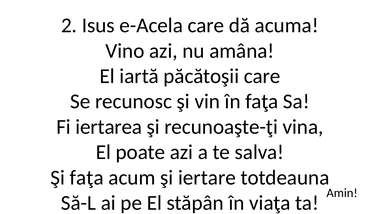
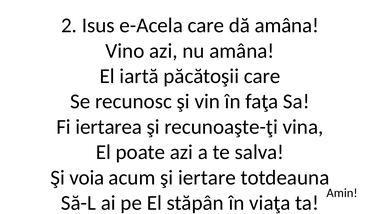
dă acuma: acuma -> amâna (287, 25)
Şi faţa: faţa -> voia (87, 177)
